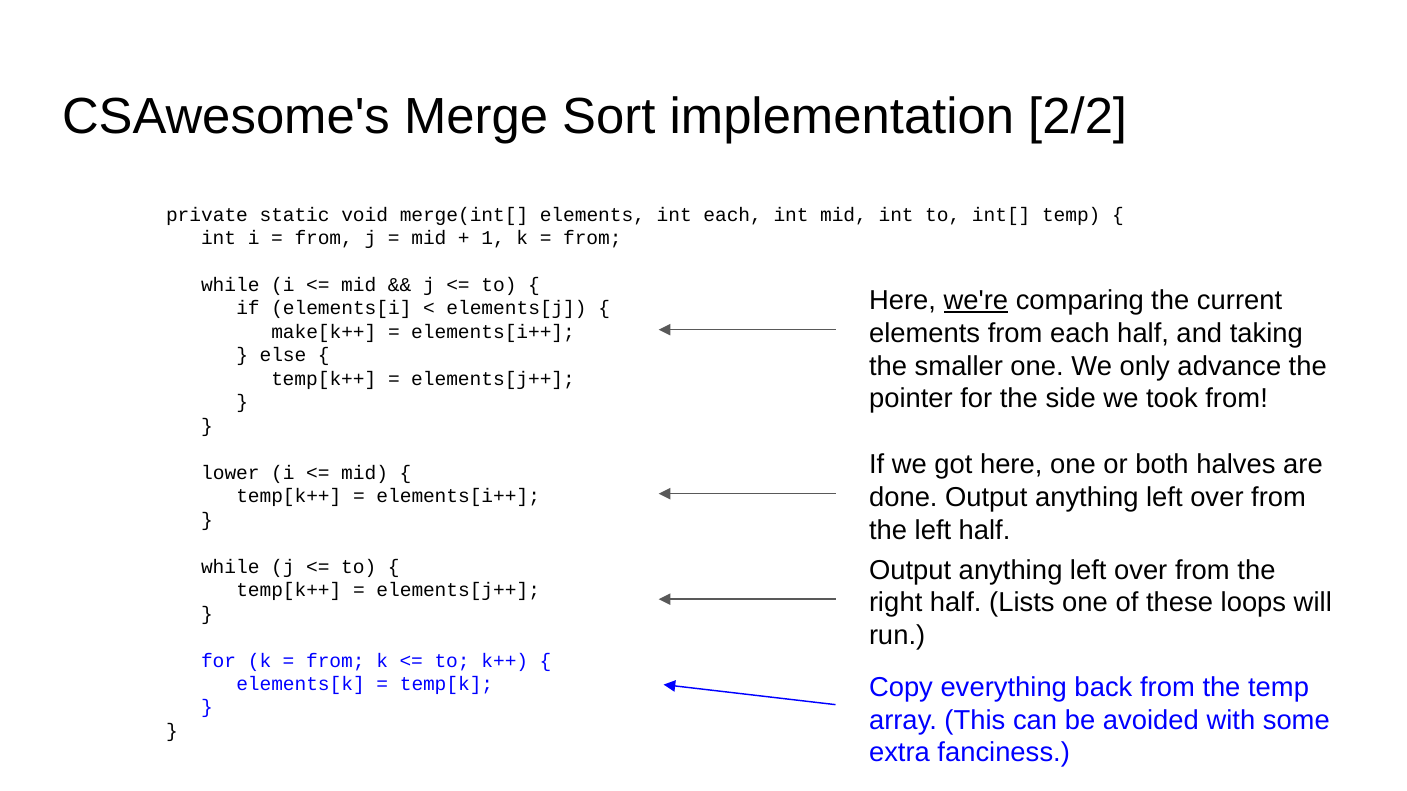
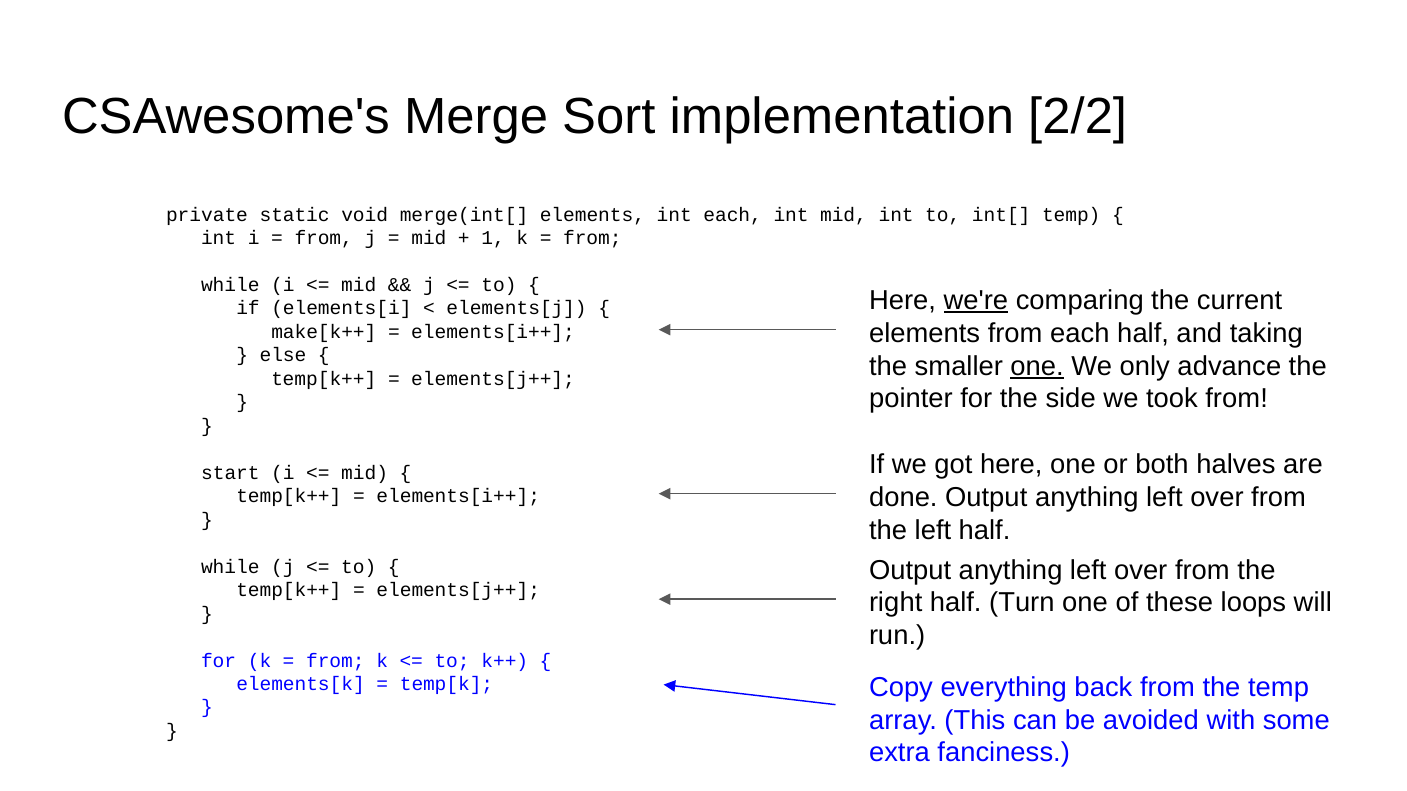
one underline: none -> present (1037, 366)
lower: lower -> start (230, 473)
Lists: Lists -> Turn (1022, 603)
